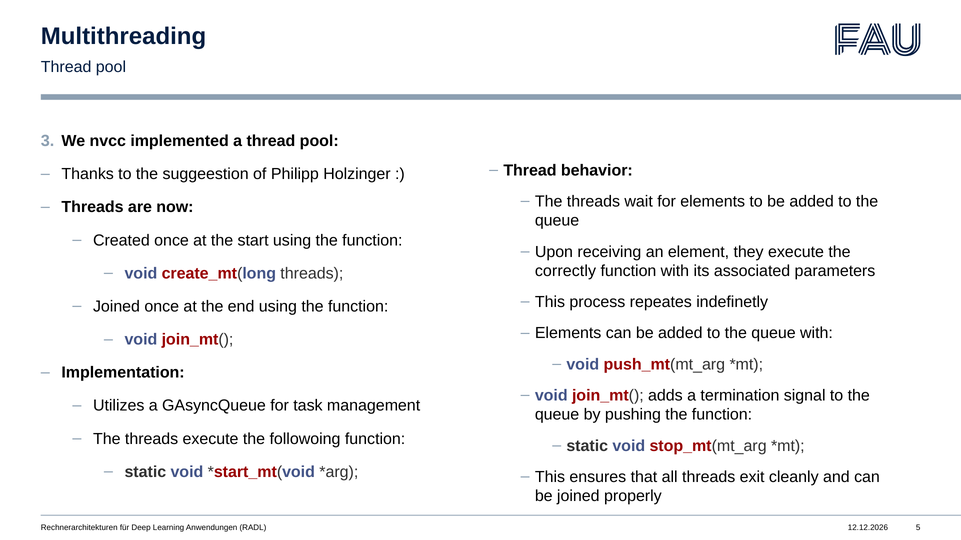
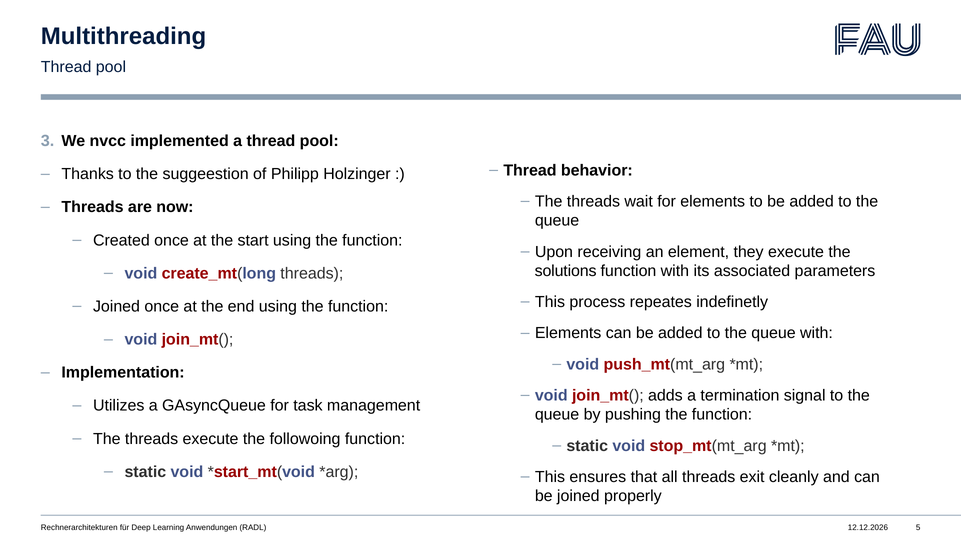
correctly: correctly -> solutions (566, 271)
